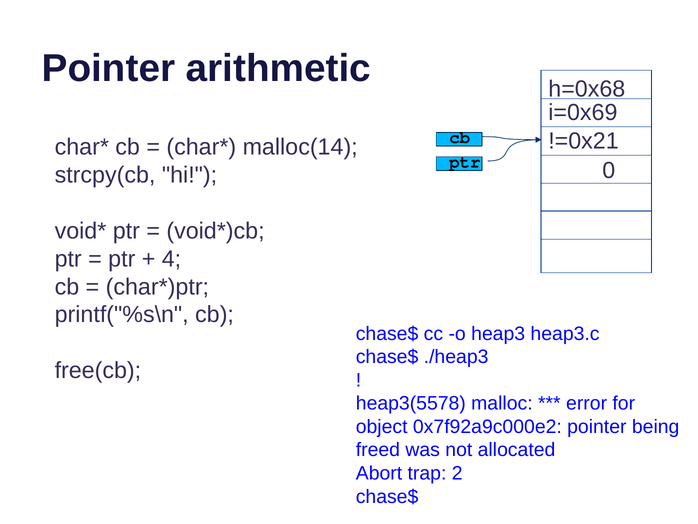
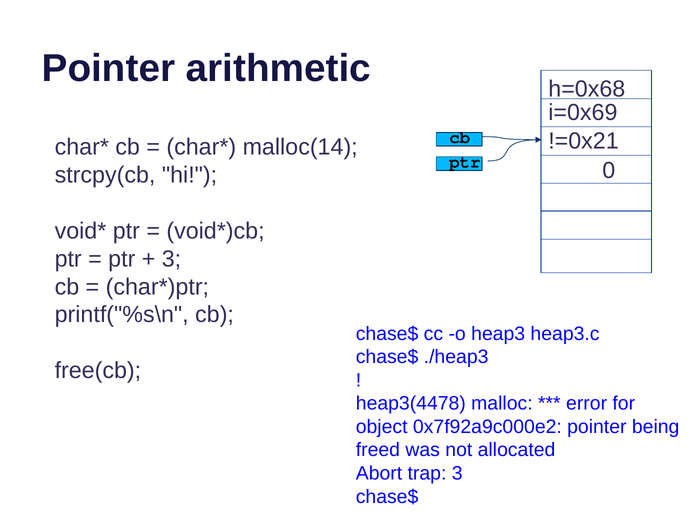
4: 4 -> 3 (172, 259)
heap3(5578: heap3(5578 -> heap3(4478 (411, 403)
trap 2: 2 -> 3 (457, 473)
